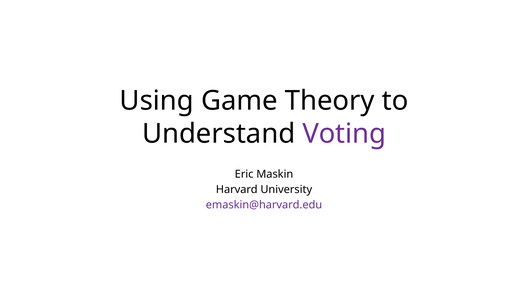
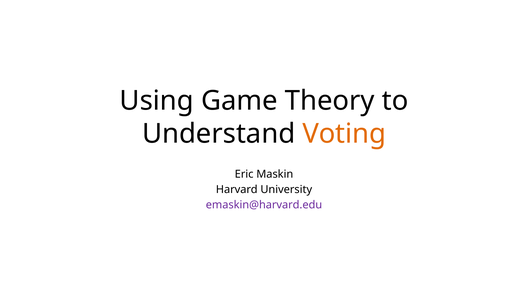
Voting colour: purple -> orange (344, 134)
